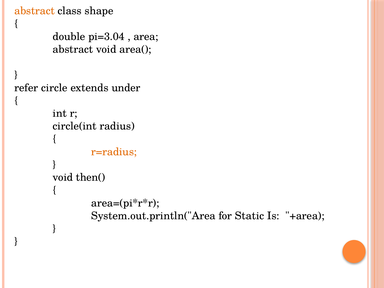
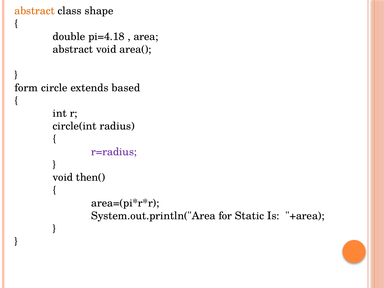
pi=3.04: pi=3.04 -> pi=4.18 (107, 37)
refer: refer -> form (26, 88)
under: under -> based (126, 88)
r=radius colour: orange -> purple (114, 152)
